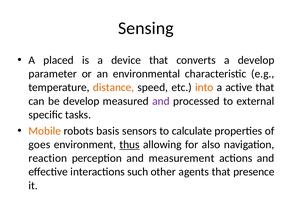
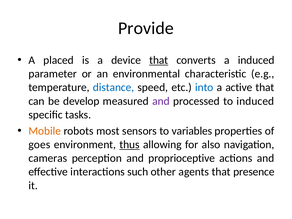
Sensing: Sensing -> Provide (146, 28)
that underline: none -> present (159, 60)
a develop: develop -> induced (256, 60)
distance colour: orange -> blue (114, 87)
into colour: orange -> blue (204, 87)
to external: external -> induced (255, 101)
basis: basis -> most (108, 131)
calculate: calculate -> variables (192, 131)
reaction: reaction -> cameras (48, 158)
measurement: measurement -> proprioceptive (182, 158)
